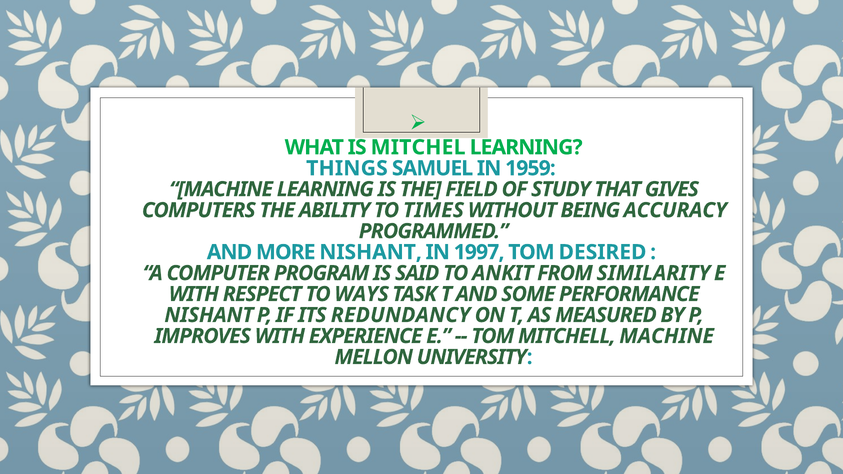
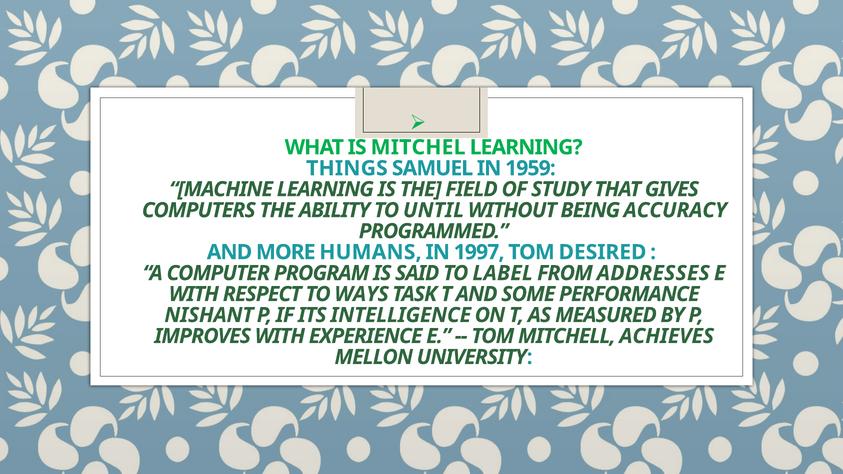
TIMES: TIMES -> UNTIL (434, 210)
MORE NISHANT: NISHANT -> HUMANS (370, 252)
ANKIT: ANKIT -> LABEL (503, 273)
SIMILARITY: SIMILARITY -> ADDRESSES (653, 273)
REDUNDANCY: REDUNDANCY -> INTELLIGENCE (401, 315)
MITCHELL MACHINE: MACHINE -> ACHIEVES (667, 336)
